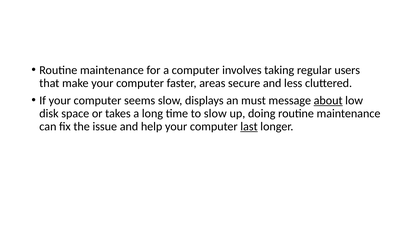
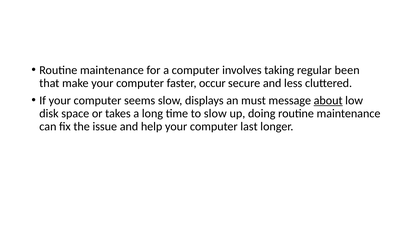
users: users -> been (347, 70)
areas: areas -> occur (212, 83)
last underline: present -> none (249, 126)
